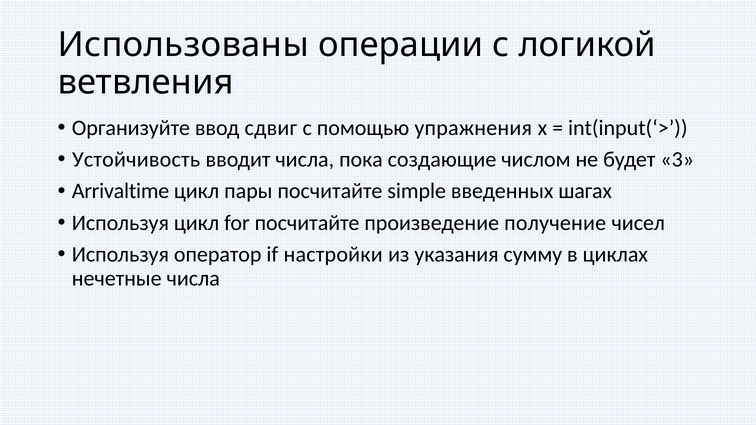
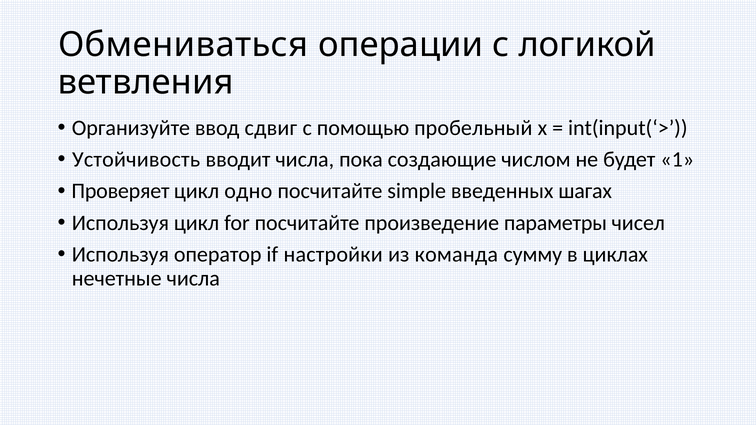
Использованы: Использованы -> Обмениваться (183, 45)
упражнения: упражнения -> пробельный (473, 128)
3: 3 -> 1 (677, 160)
Arrivaltime: Arrivaltime -> Проверяет (120, 191)
пары: пары -> одно (248, 191)
получение: получение -> параметры (555, 223)
указания: указания -> команда (456, 255)
